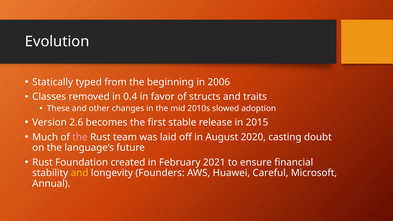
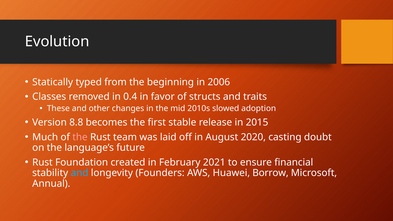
2.6: 2.6 -> 8.8 (76, 122)
and colour: yellow -> light blue (80, 173)
Careful: Careful -> Borrow (270, 173)
